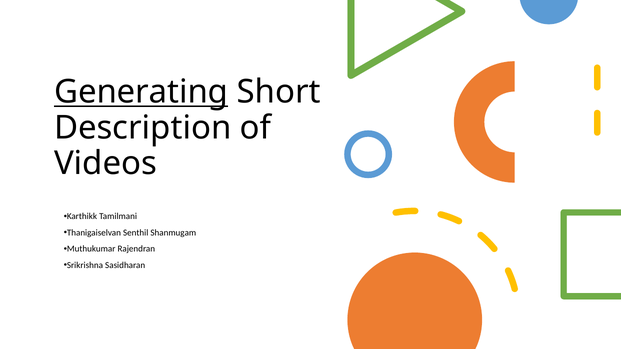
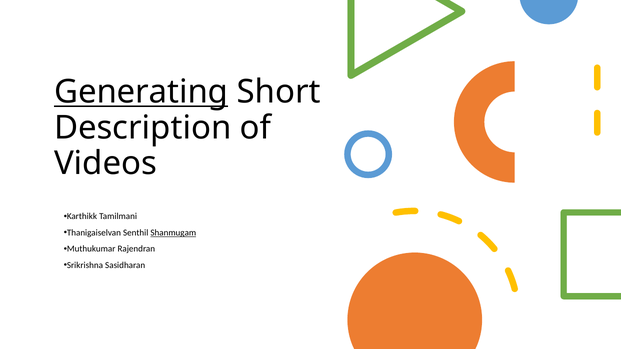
Shanmugam underline: none -> present (173, 233)
